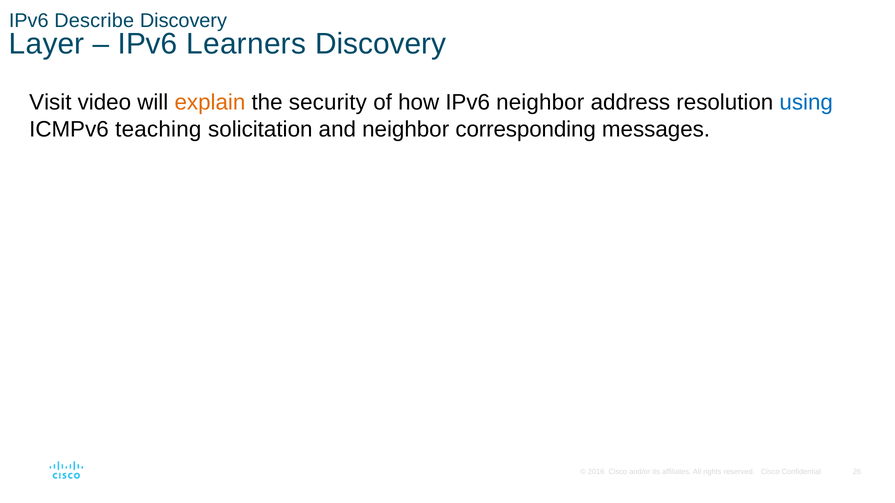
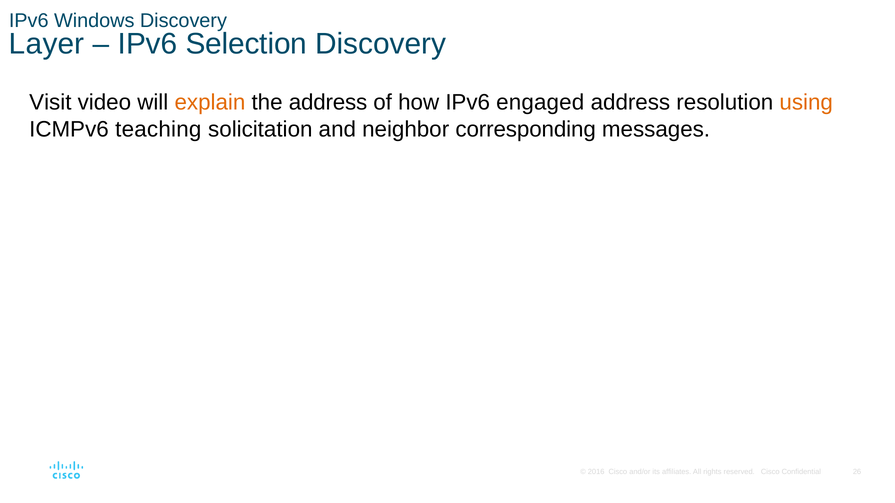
Describe: Describe -> Windows (94, 21)
Learners: Learners -> Selection (246, 44)
the security: security -> address (328, 103)
IPv6 neighbor: neighbor -> engaged (540, 103)
using colour: blue -> orange (806, 103)
